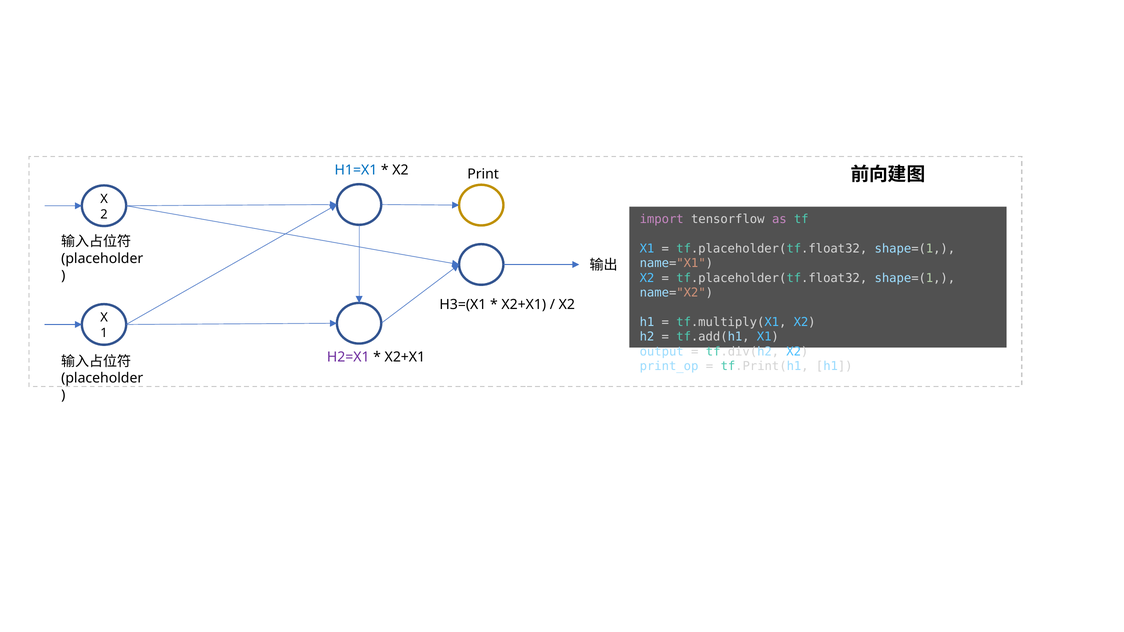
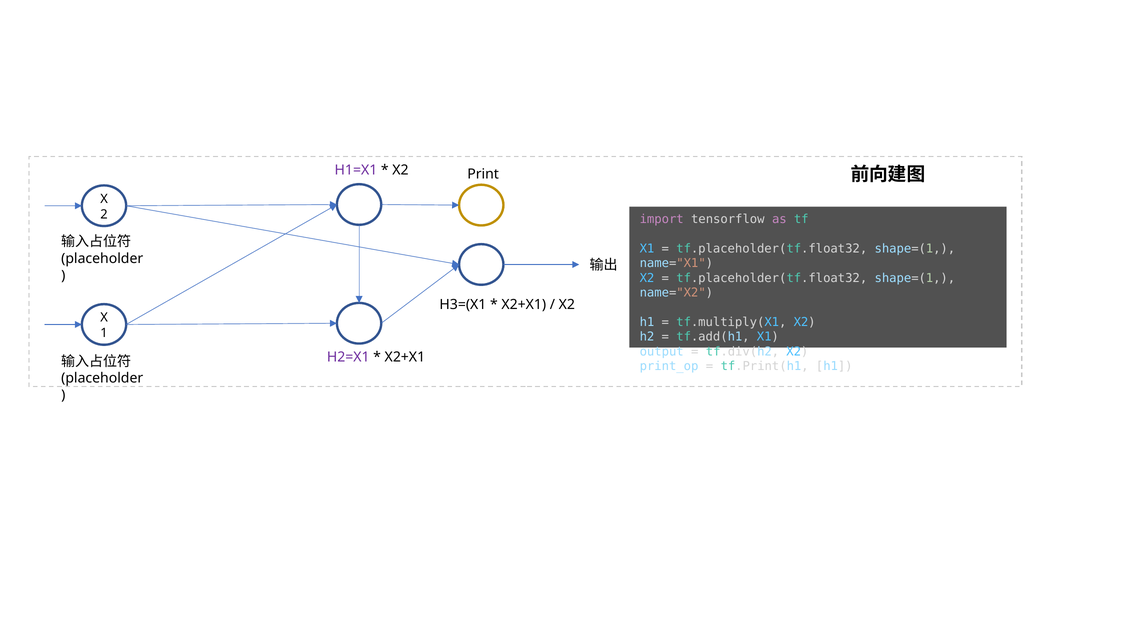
H1=X1 colour: blue -> purple (356, 170)
